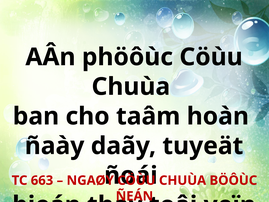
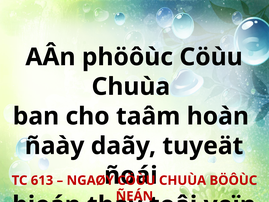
663: 663 -> 613 (42, 180)
